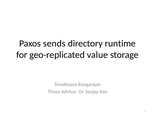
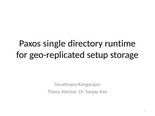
sends: sends -> single (54, 44)
value: value -> setup (97, 55)
